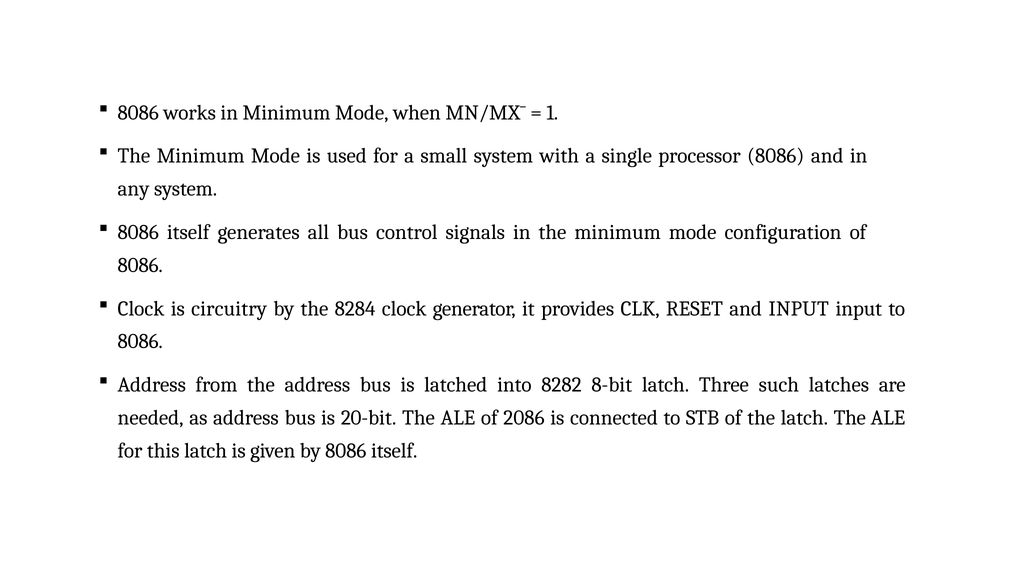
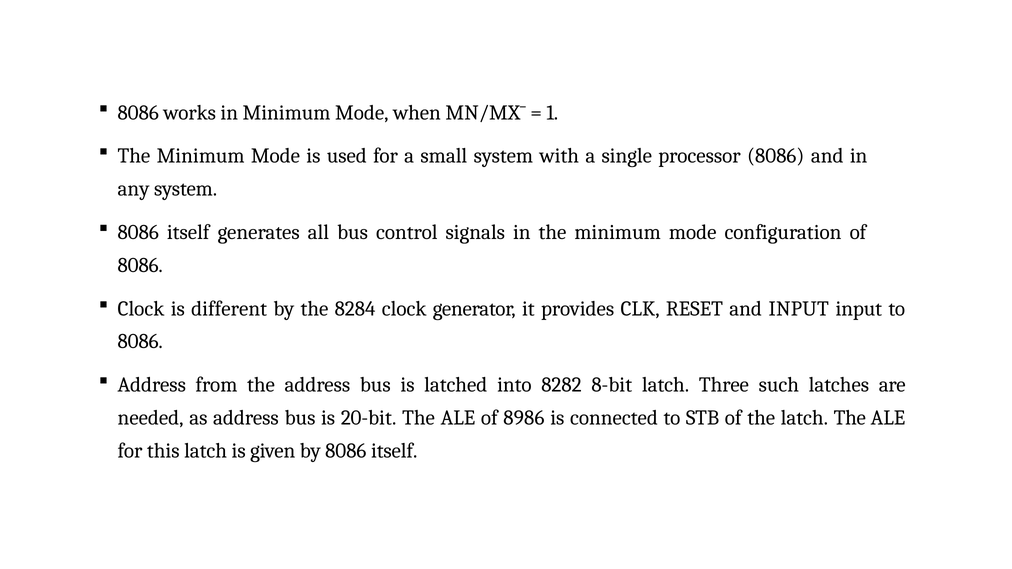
circuitry: circuitry -> different (229, 309)
2086: 2086 -> 8986 (524, 418)
